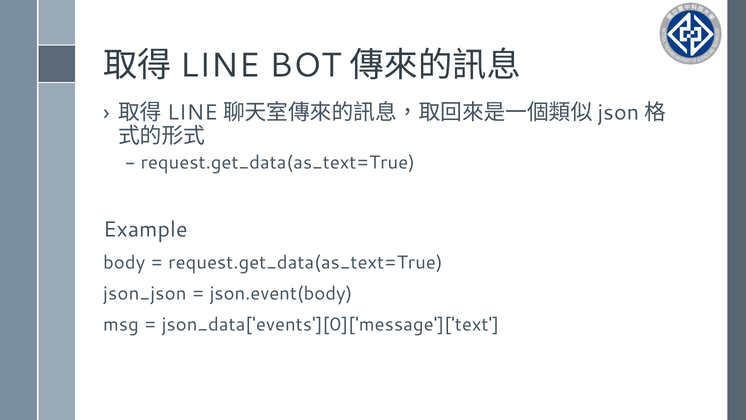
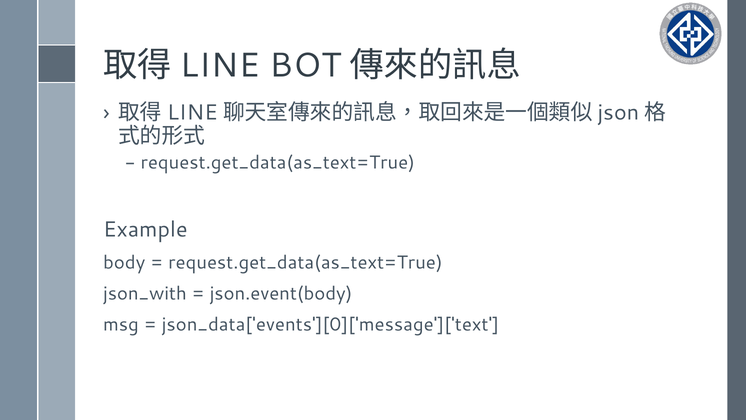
json_json: json_json -> json_with (145, 293)
